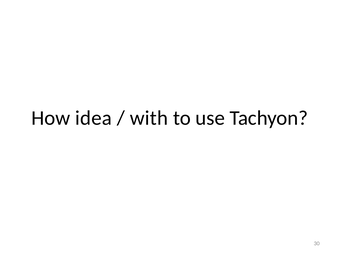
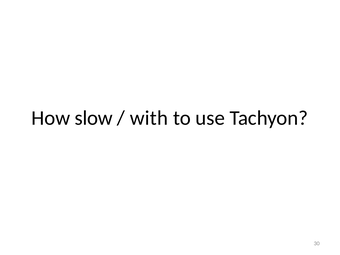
idea: idea -> slow (94, 118)
